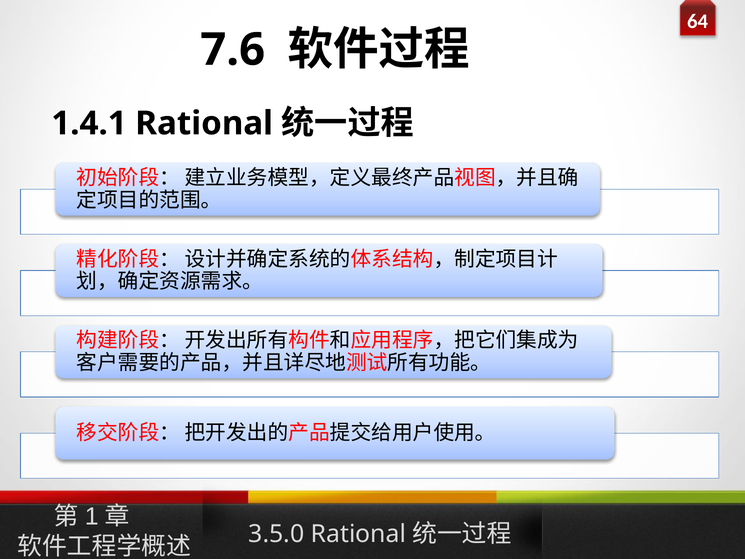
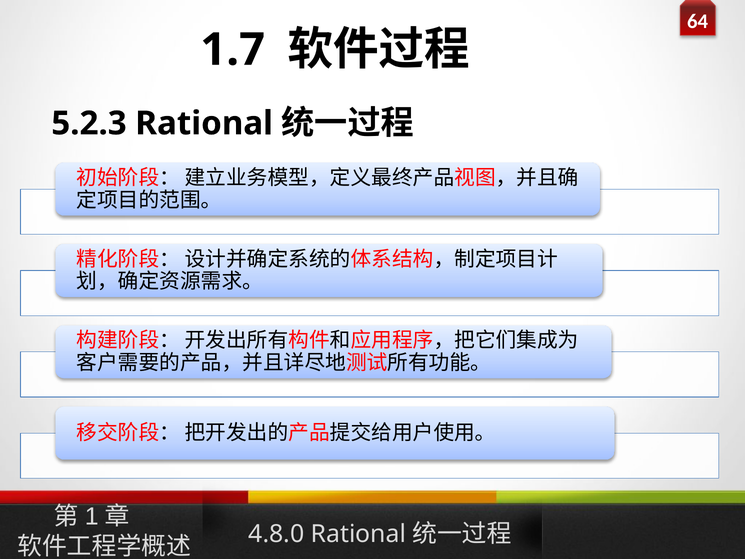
7.6: 7.6 -> 1.7 (233, 50)
1.4.1: 1.4.1 -> 5.2.3 (89, 123)
3.5.0: 3.5.0 -> 4.8.0 (276, 534)
